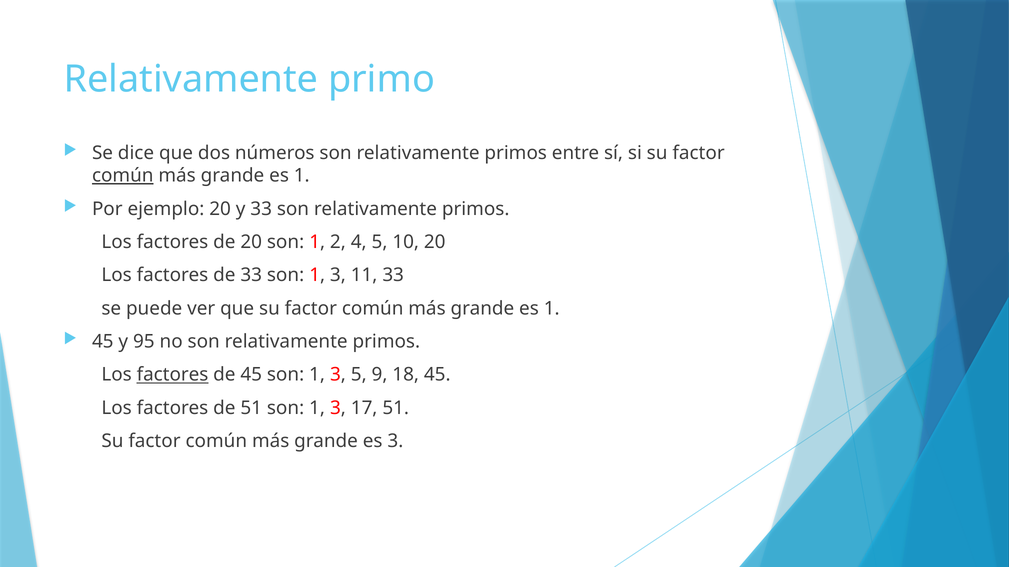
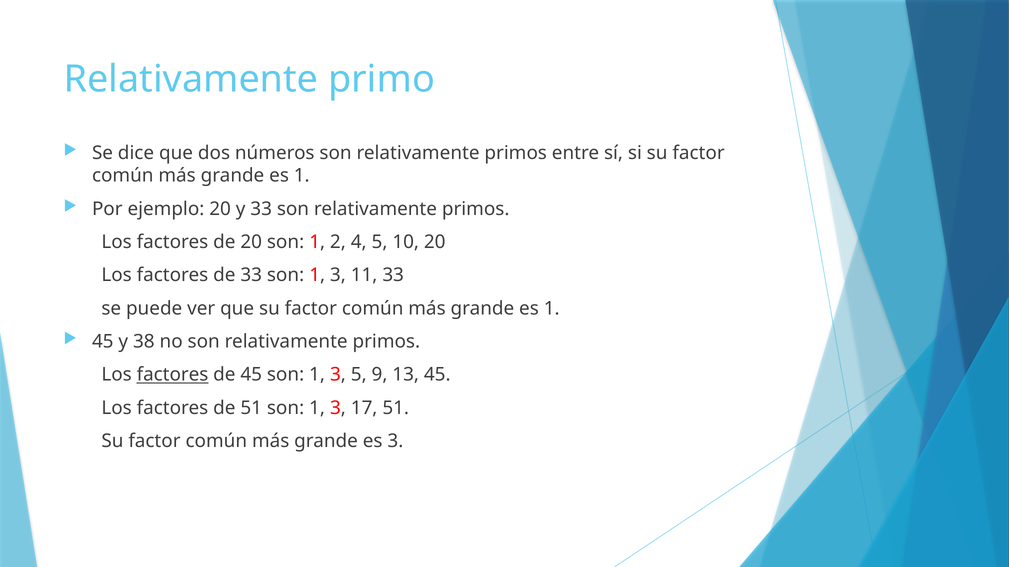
común underline: present -> none (123, 176)
95: 95 -> 38 (144, 342)
18: 18 -> 13 (406, 375)
